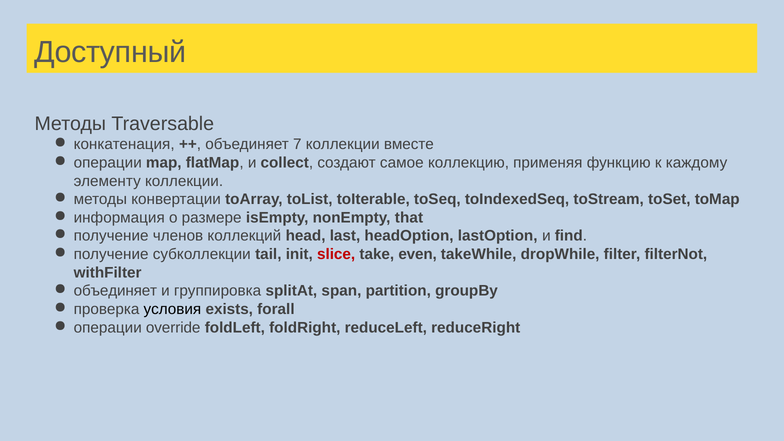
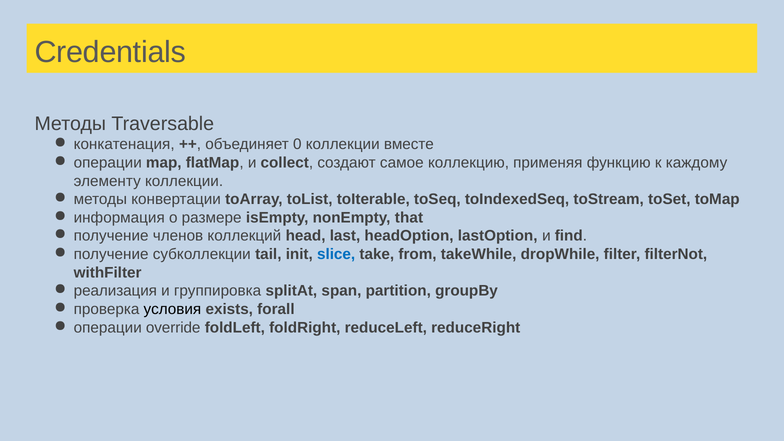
Доступный: Доступный -> Credentials (110, 52)
7: 7 -> 0 (297, 144)
slice colour: red -> blue (336, 254)
even: even -> from (418, 254)
объединяет: объединяет -> реализация (115, 291)
